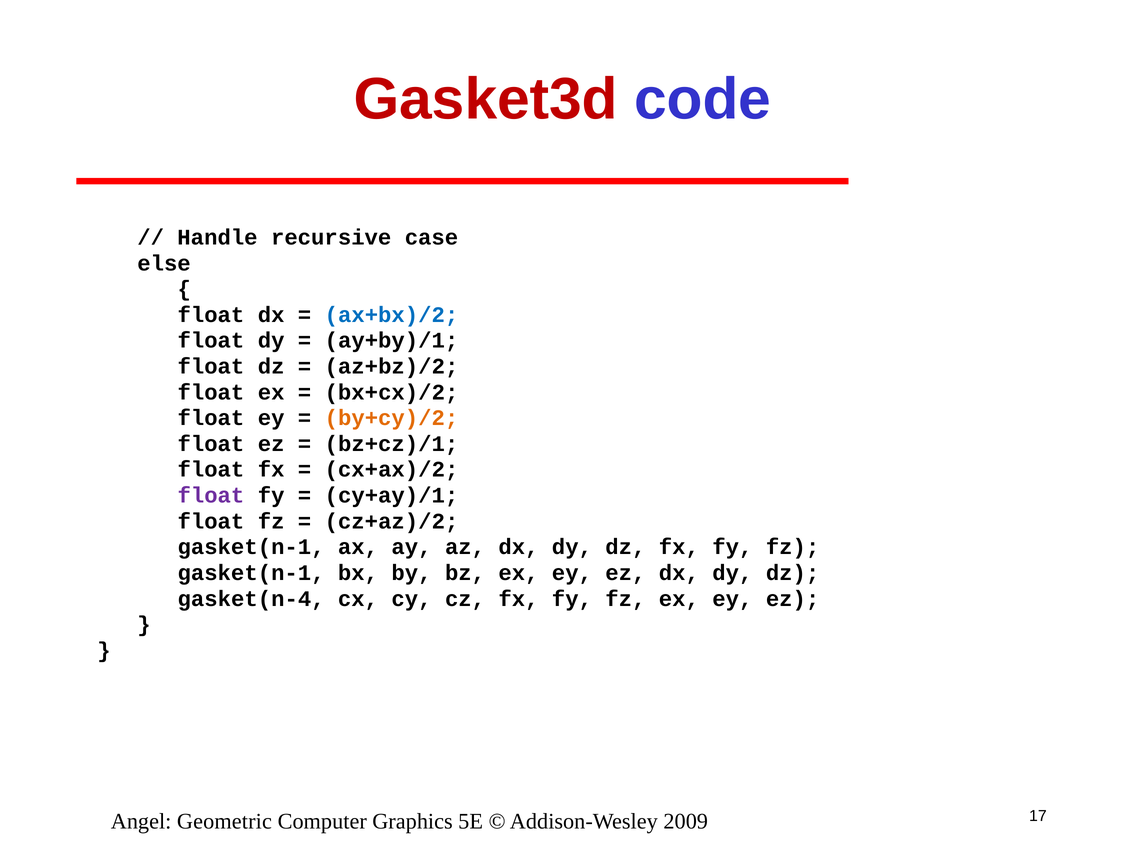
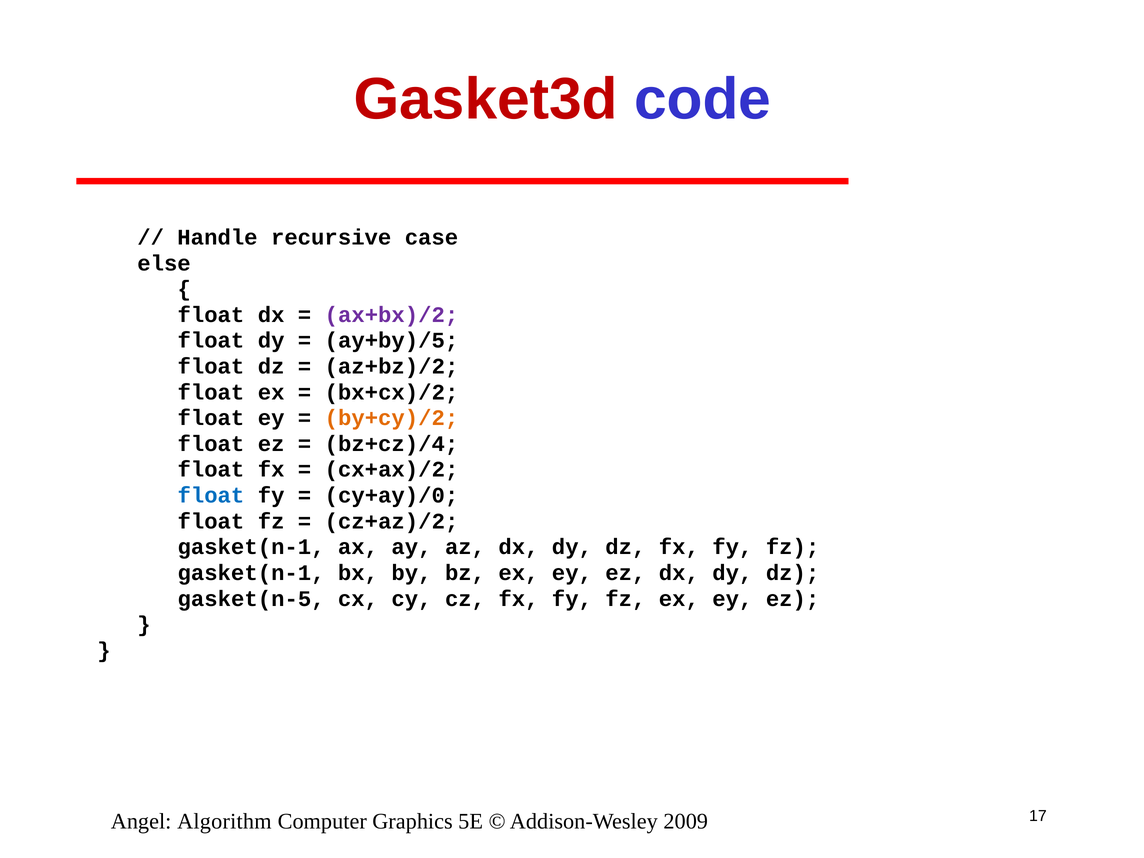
ax+bx)/2 colour: blue -> purple (391, 315)
ay+by)/1: ay+by)/1 -> ay+by)/5 (391, 341)
bz+cz)/1: bz+cz)/1 -> bz+cz)/4 (391, 444)
float colour: purple -> blue (211, 495)
cy+ay)/1: cy+ay)/1 -> cy+ay)/0 (391, 495)
gasket(n-4: gasket(n-4 -> gasket(n-5 (251, 599)
Geometric: Geometric -> Algorithm (224, 821)
